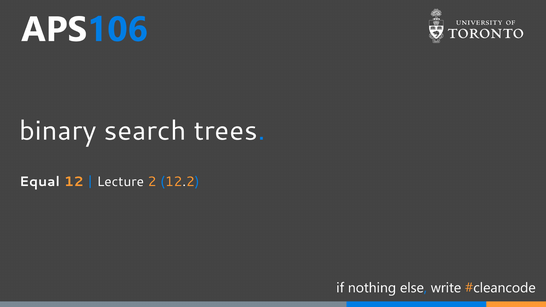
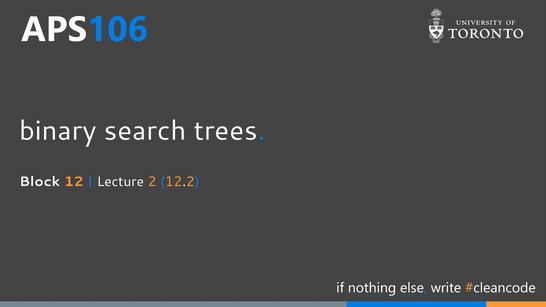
Equal: Equal -> Block (40, 182)
